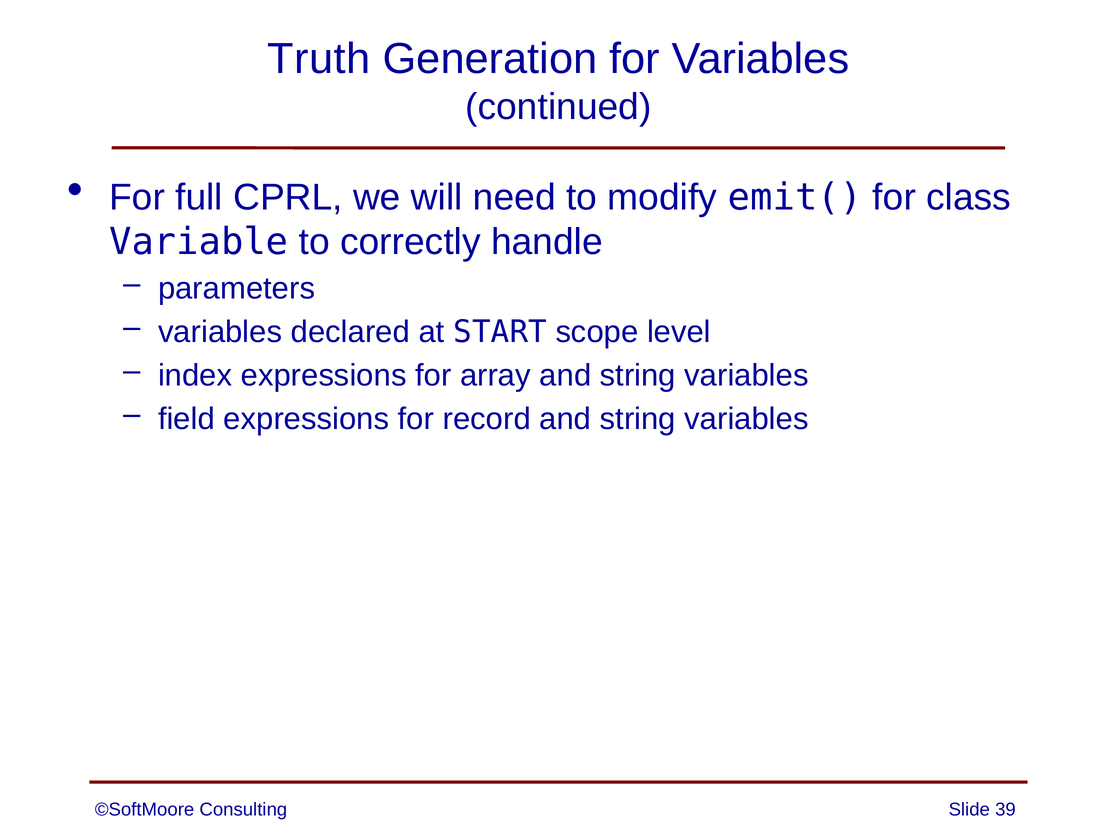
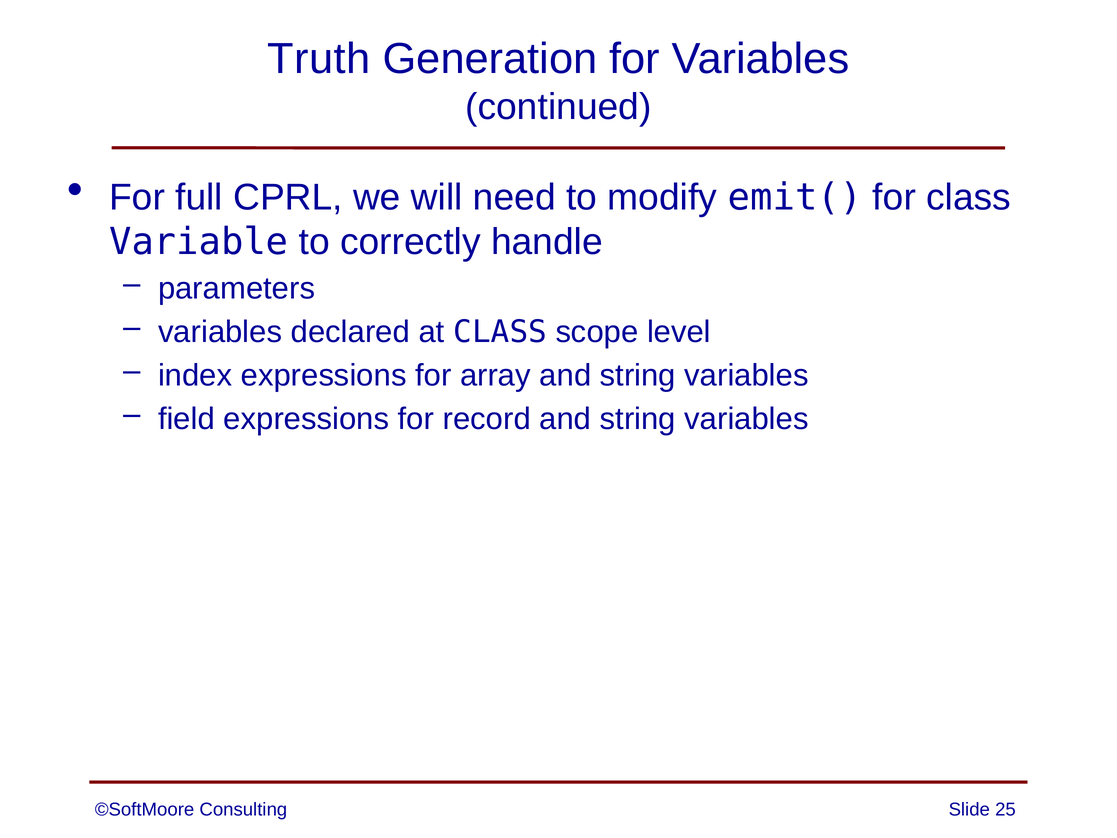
at START: START -> CLASS (500, 332)
39: 39 -> 25 (1006, 809)
